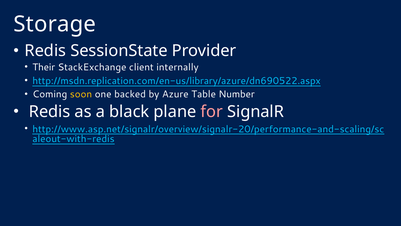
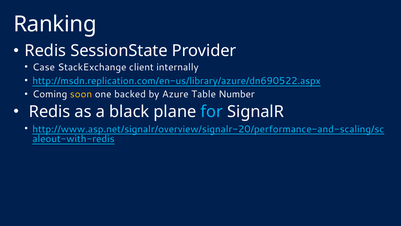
Storage: Storage -> Ranking (55, 24)
Their: Their -> Case (44, 67)
for colour: pink -> light blue (212, 111)
